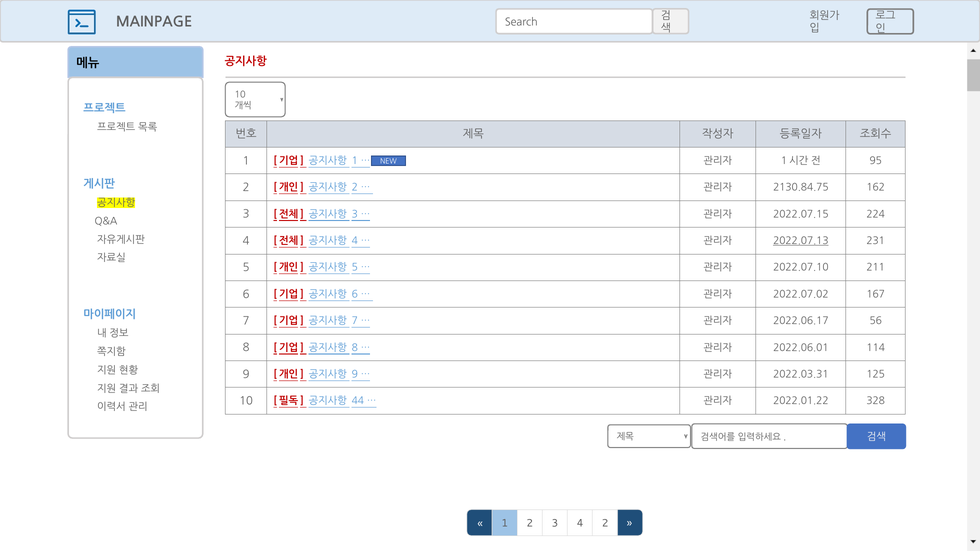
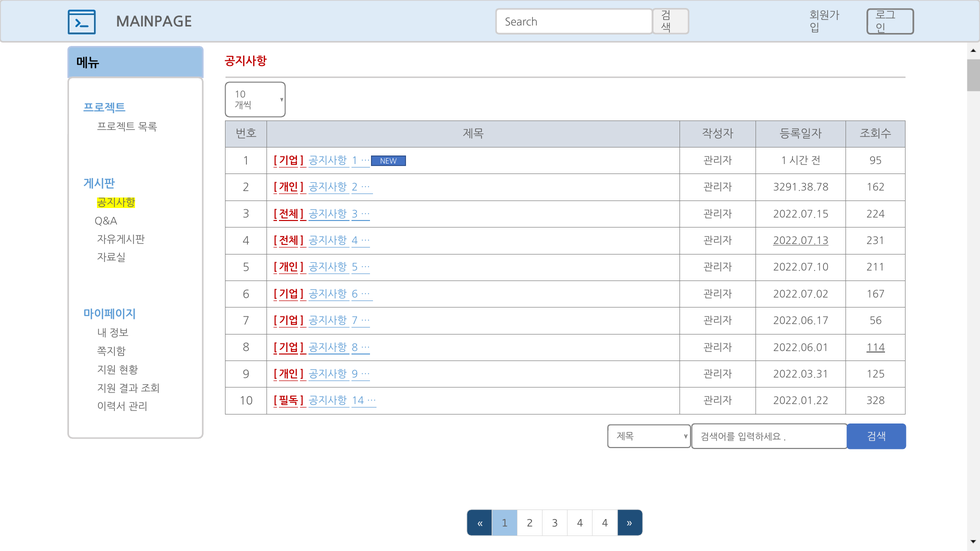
2130.84.75: 2130.84.75 -> 3291.38.78 (801, 188)
114 underline: none -> present (876, 348)
44: 44 -> 14 (358, 401)
4 2: 2 -> 4 (605, 524)
